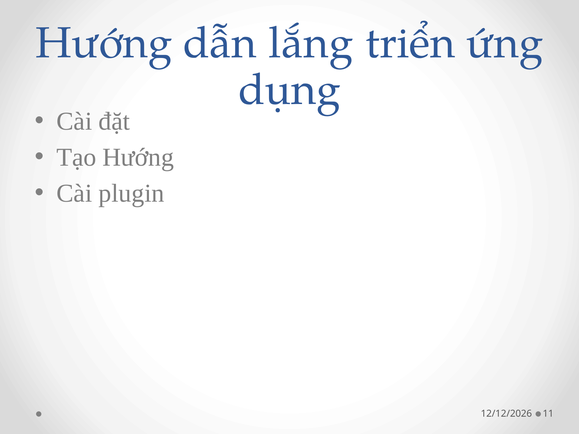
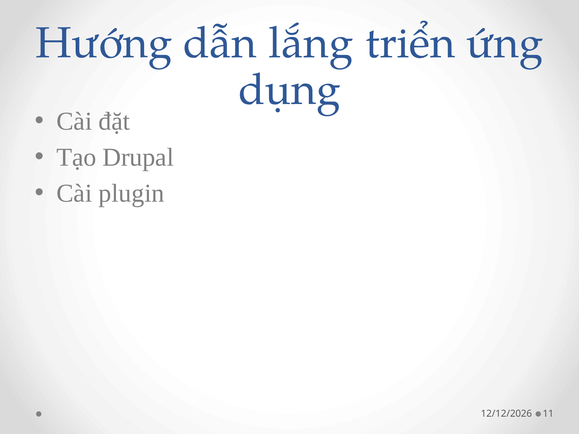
Tạo Hướng: Hướng -> Drupal (138, 158)
